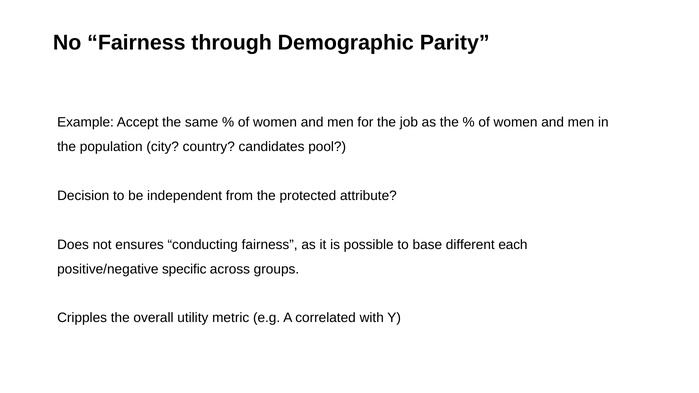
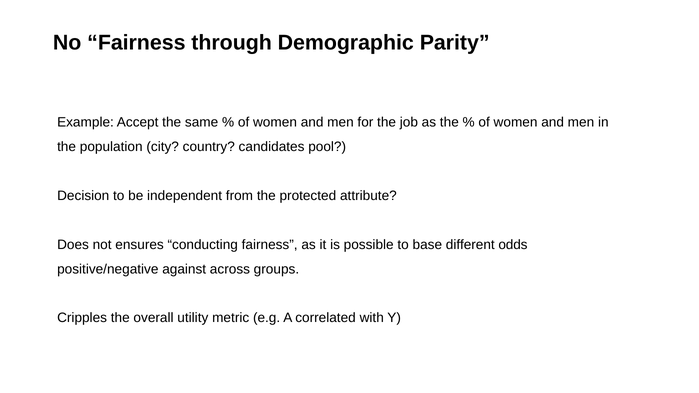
each: each -> odds (513, 245)
specific: specific -> against (184, 269)
